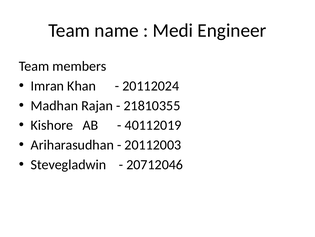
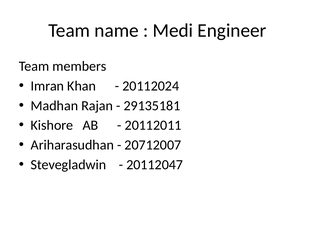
21810355: 21810355 -> 29135181 (152, 105)
40112019: 40112019 -> 20112011 (153, 125)
20112003: 20112003 -> 20712007 (153, 145)
20712046: 20712046 -> 20112047 (155, 164)
